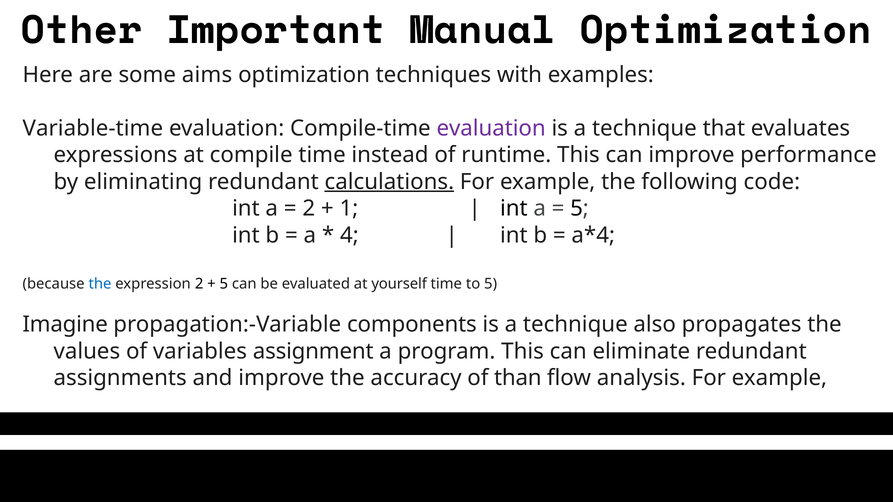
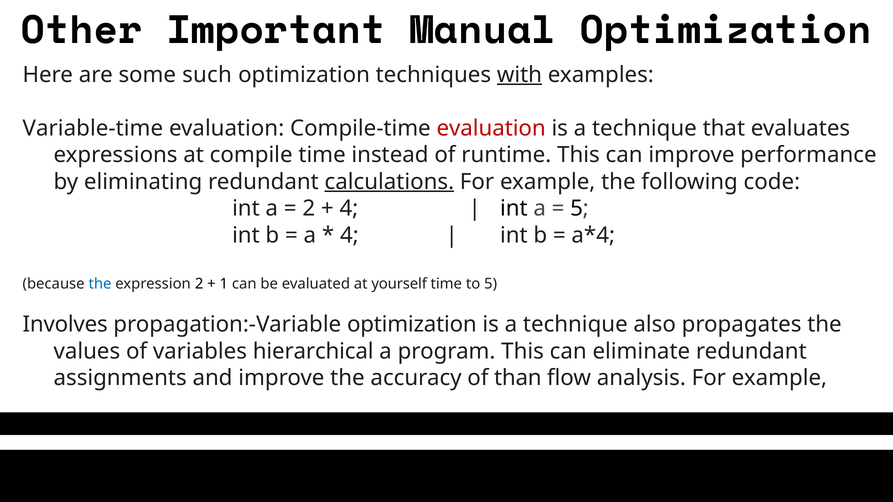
aims: aims -> such (207, 75)
with underline: none -> present (519, 75)
evaluation colour: purple -> red (491, 128)
1: 1 -> 4 (349, 209)
5: 5 -> 1 (224, 284)
Imagine: Imagine -> Involves (65, 325)
propagation:-Variable components: components -> optimization (412, 325)
assignment: assignment -> hierarchical (313, 352)
